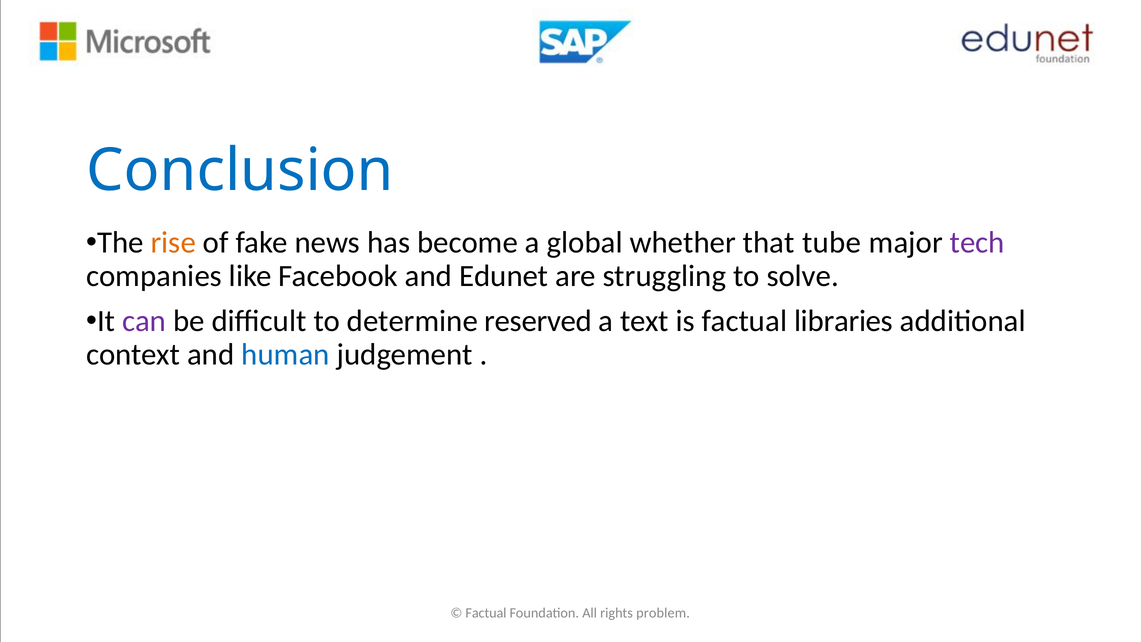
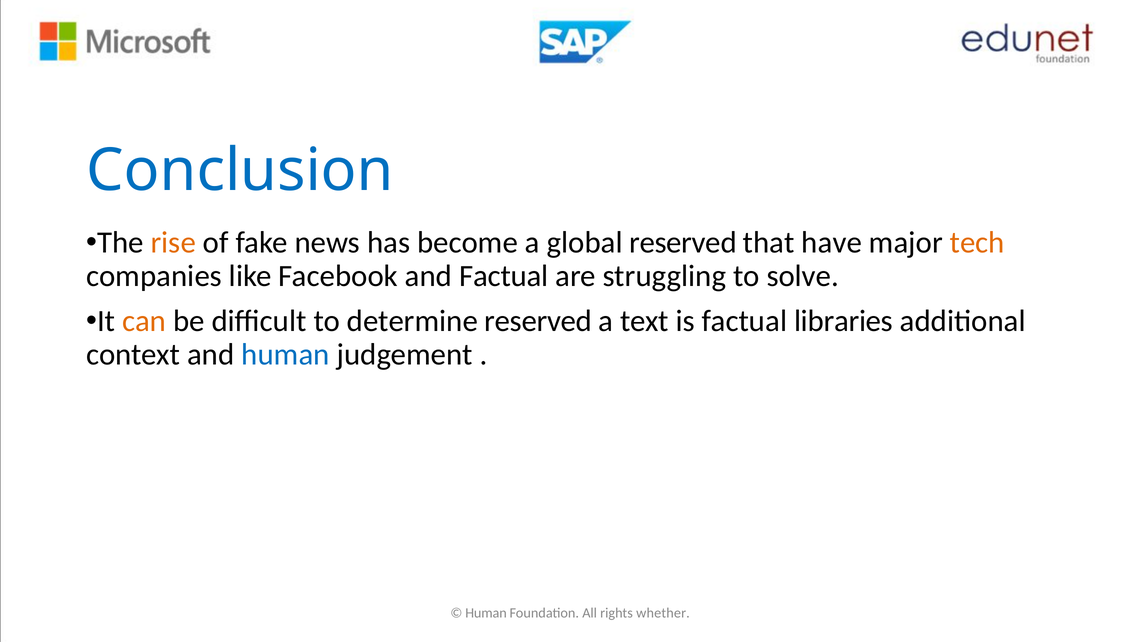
global whether: whether -> reserved (683, 242)
tube: tube -> have (832, 242)
tech colour: purple -> orange (977, 242)
and Edunet: Edunet -> Factual (504, 276)
can colour: purple -> orange (144, 321)
Factual: Factual -> Human (486, 613)
problem: problem -> whether (663, 613)
